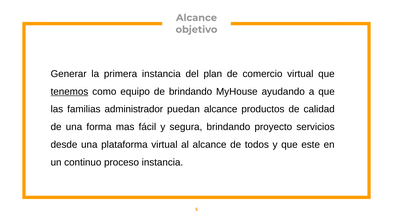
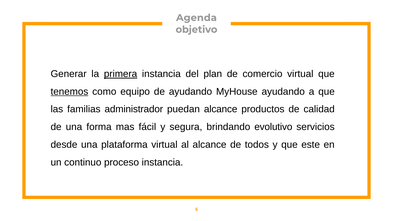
Alcance: Alcance -> Agenda (196, 18)
primera underline: none -> present (121, 74)
de brindando: brindando -> ayudando (191, 92)
proyecto: proyecto -> evolutivo (273, 127)
